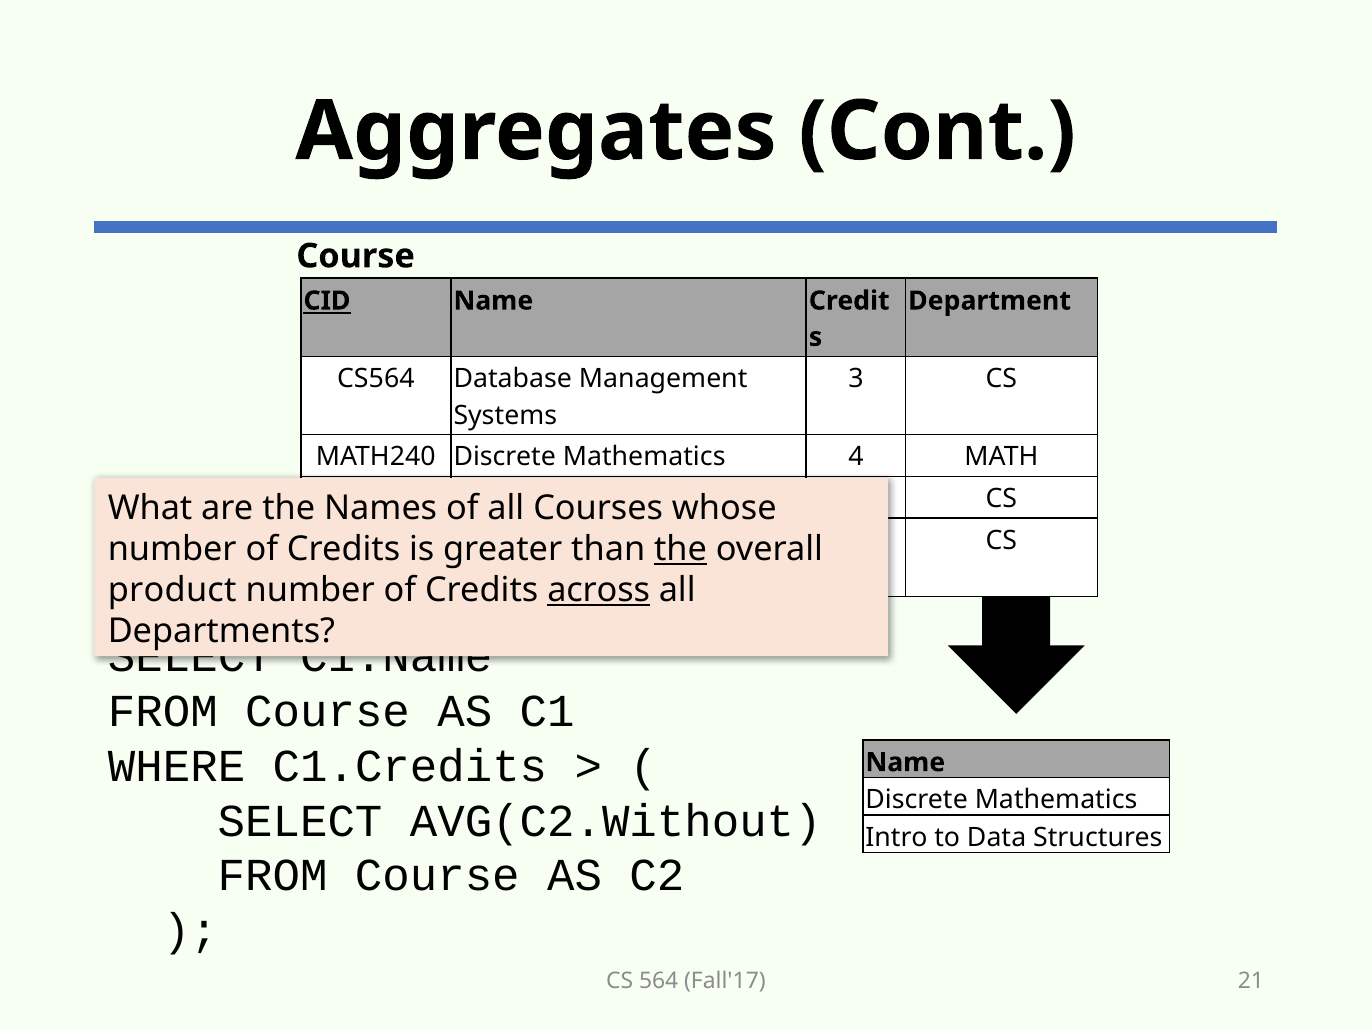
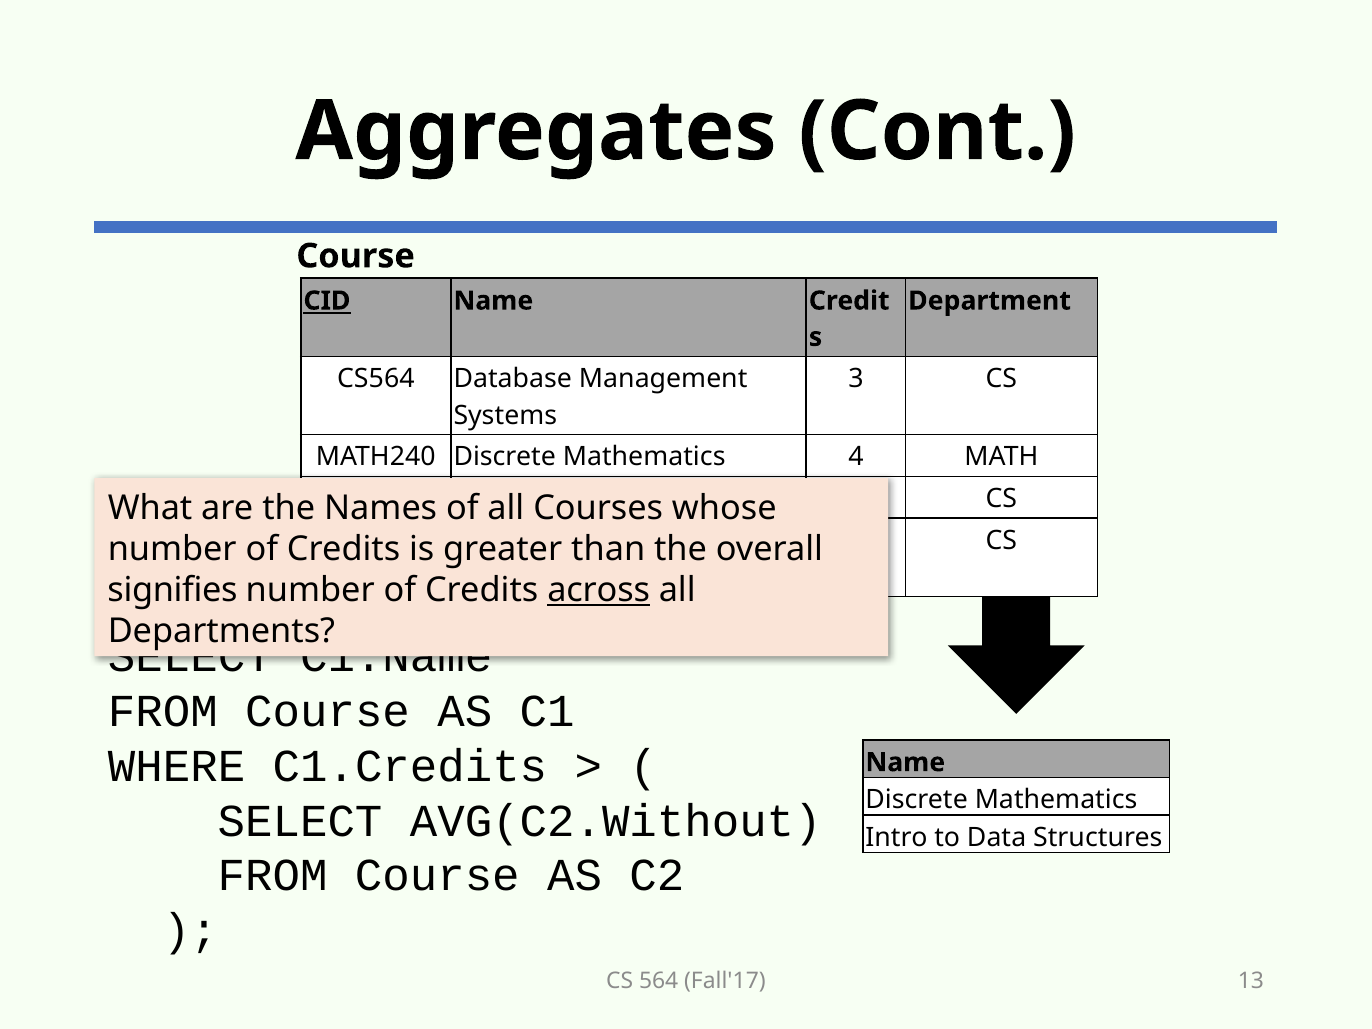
the underline: present -> none (681, 549)
product: product -> signifies (173, 590)
21: 21 -> 13 (1251, 981)
